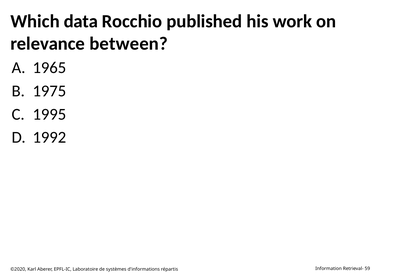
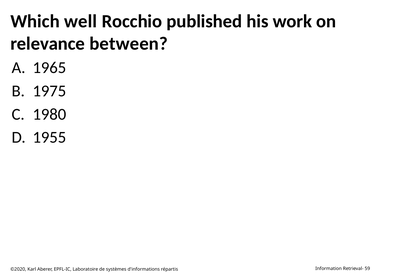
data: data -> well (81, 21)
1995: 1995 -> 1980 (49, 114)
1992: 1992 -> 1955 (49, 137)
